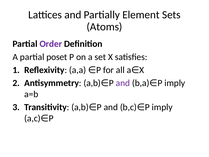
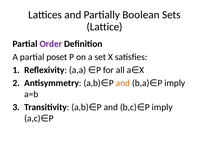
Element: Element -> Boolean (141, 15)
Atoms: Atoms -> Lattice (105, 27)
and colour: purple -> orange (123, 83)
